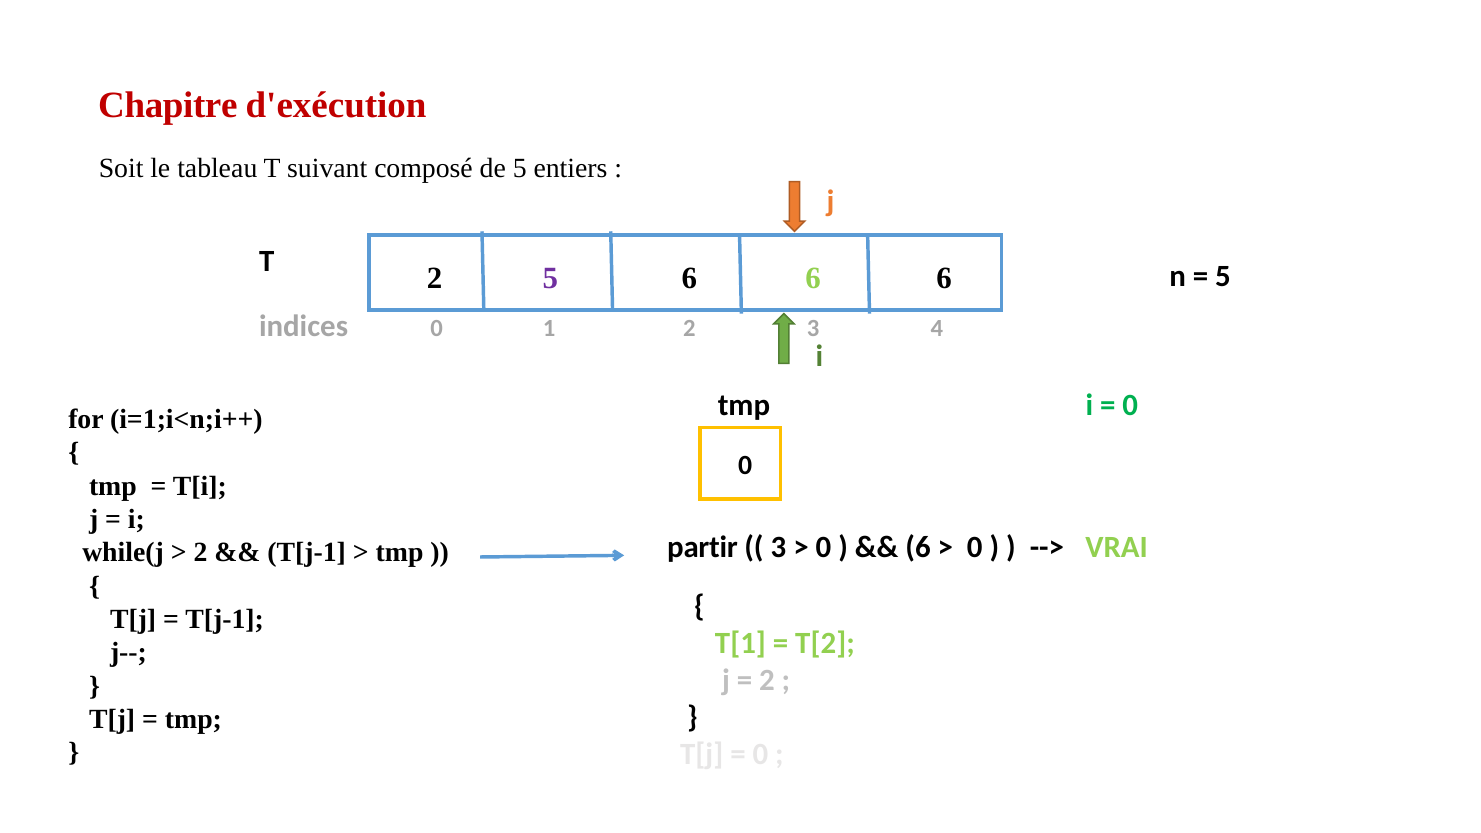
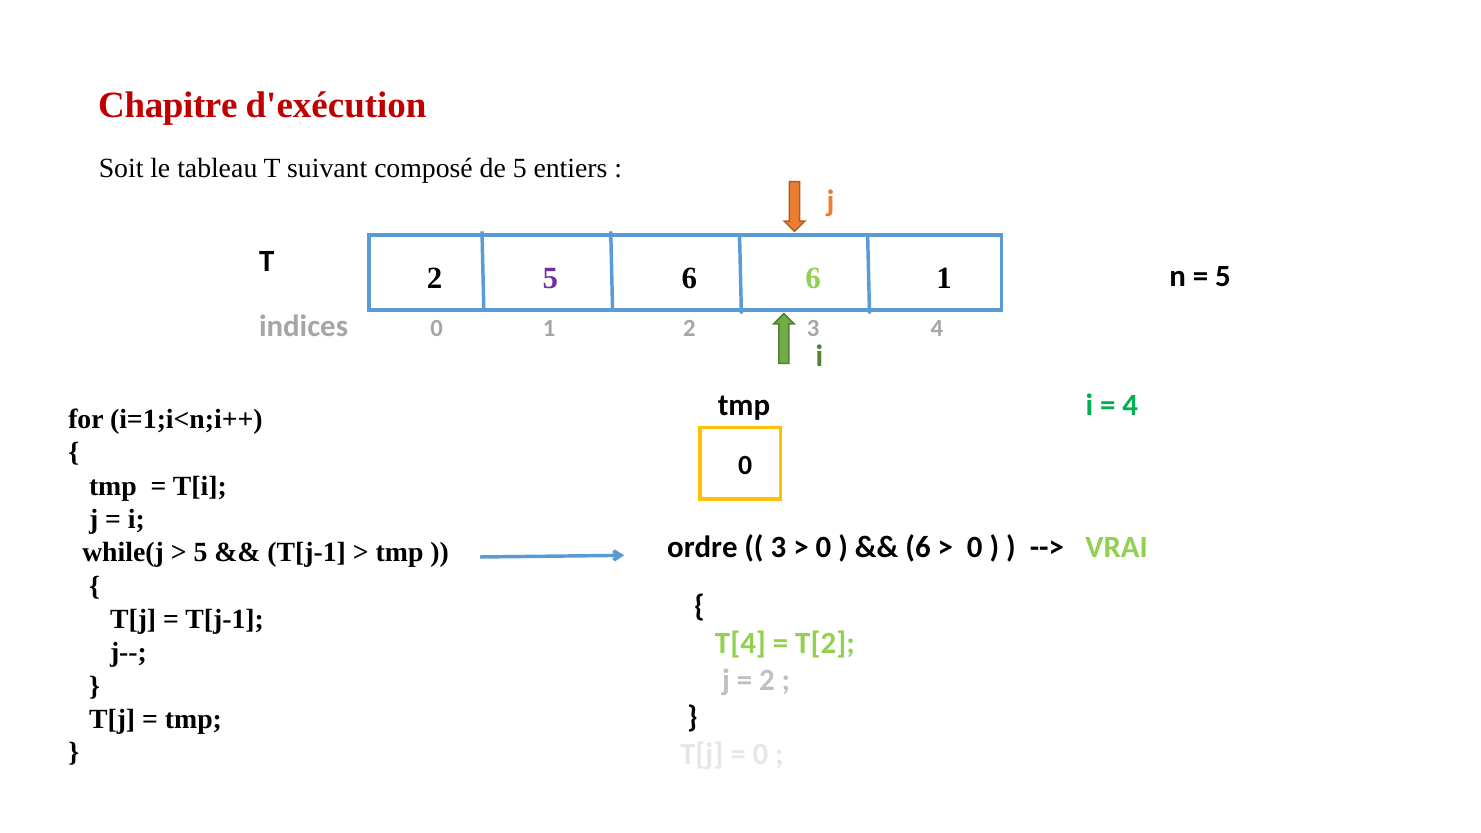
6 6 6: 6 -> 1 (944, 278)
0: 0 -> 4 (1130, 405)
partir: partir -> ordre (702, 547)
2: 2 -> 5 (200, 553)
T[1: T[1 -> T[4 (740, 643)
